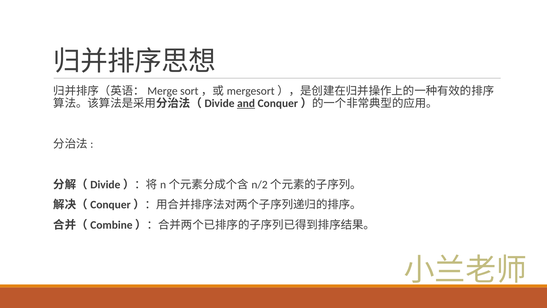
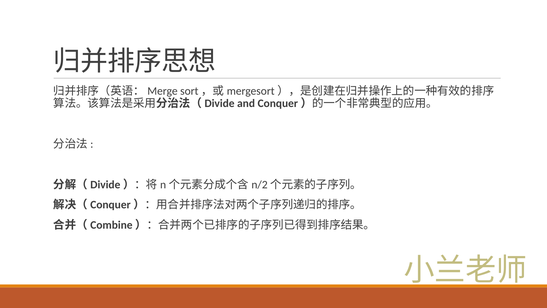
and underline: present -> none (246, 103)
